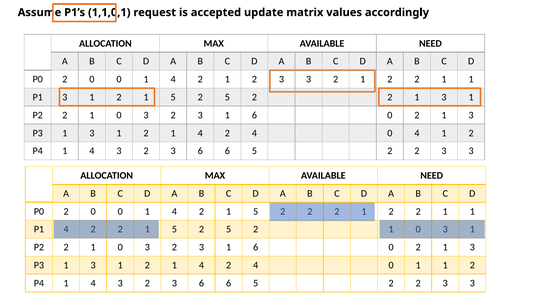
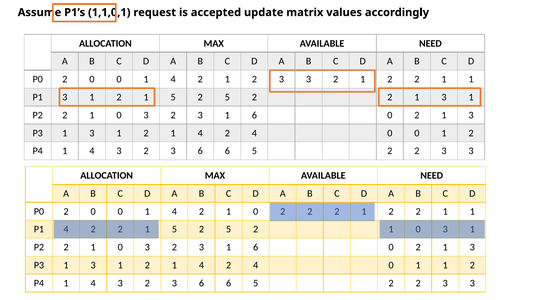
4 0 4: 4 -> 0 (417, 133)
4 2 1 5: 5 -> 0 (256, 211)
